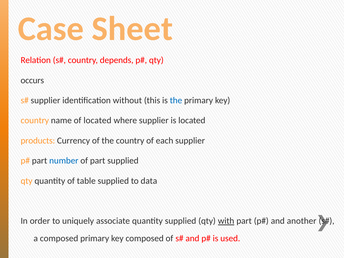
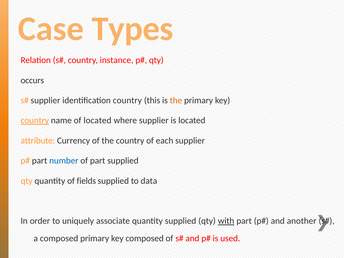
Sheet: Sheet -> Types (132, 29)
depends: depends -> instance (117, 60)
identification without: without -> country (127, 100)
the colour: blue -> orange (176, 100)
country underline: none -> present (35, 120)
products: products -> attribute (38, 141)
table: table -> fields (86, 181)
